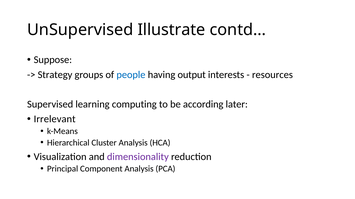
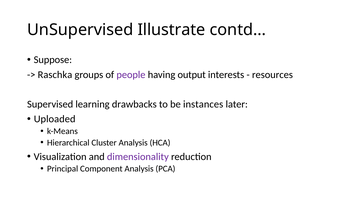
Strategy: Strategy -> Raschka (55, 75)
people colour: blue -> purple (131, 75)
computing: computing -> drawbacks (134, 105)
according: according -> instances (203, 105)
Irrelevant: Irrelevant -> Uploaded (55, 119)
